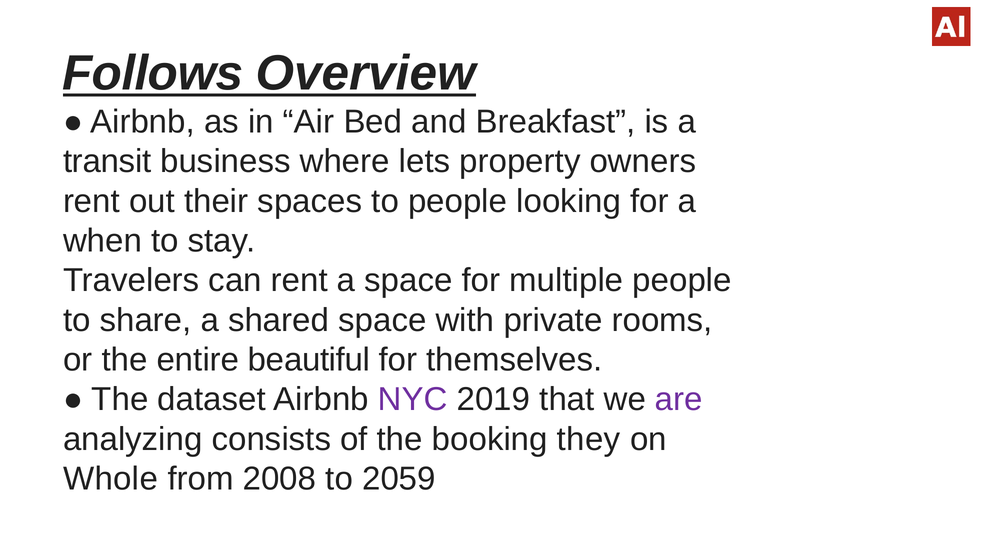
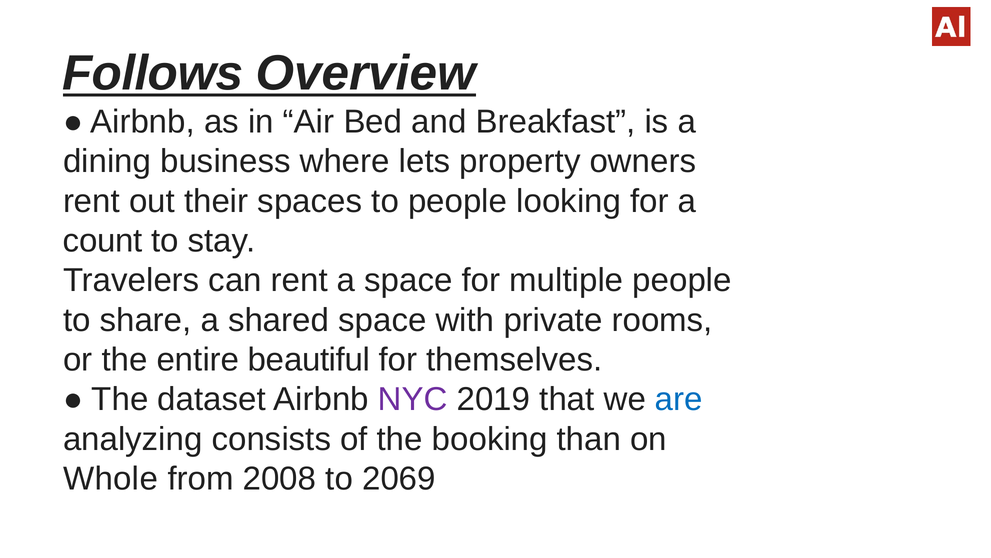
transit: transit -> dining (107, 161)
when: when -> count (103, 241)
are colour: purple -> blue (679, 399)
they: they -> than (589, 439)
2059: 2059 -> 2069 (399, 478)
